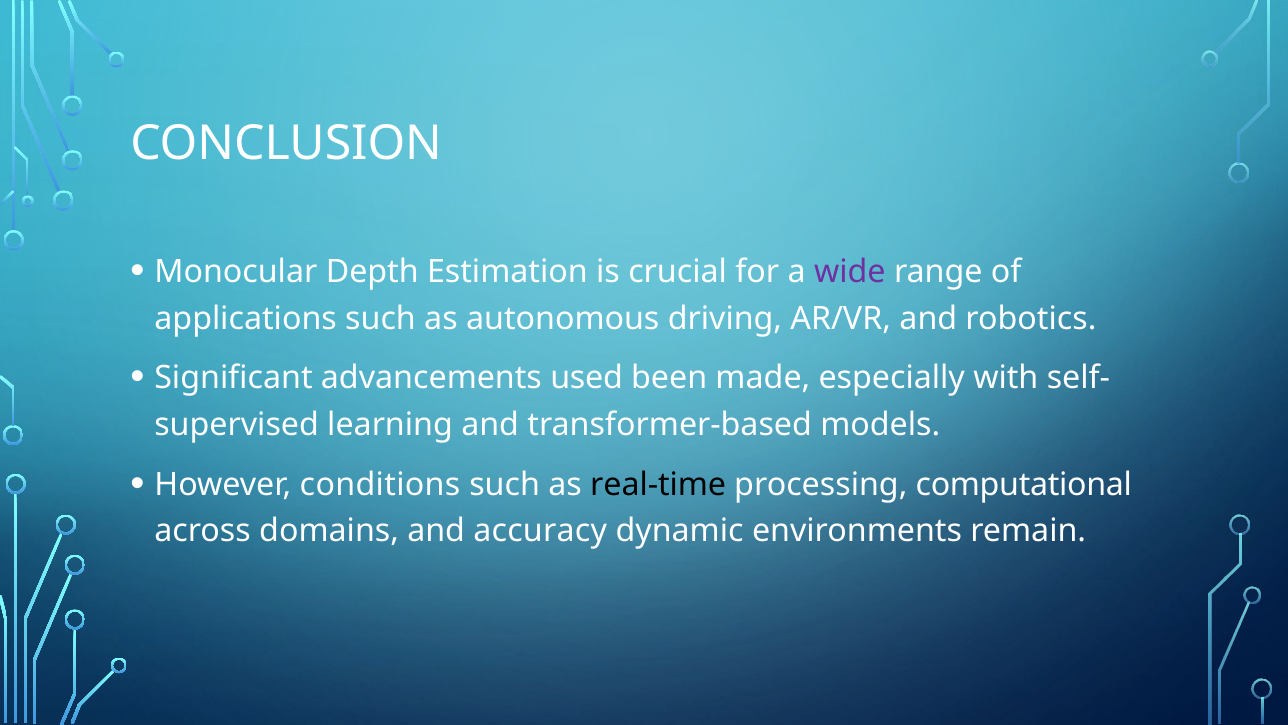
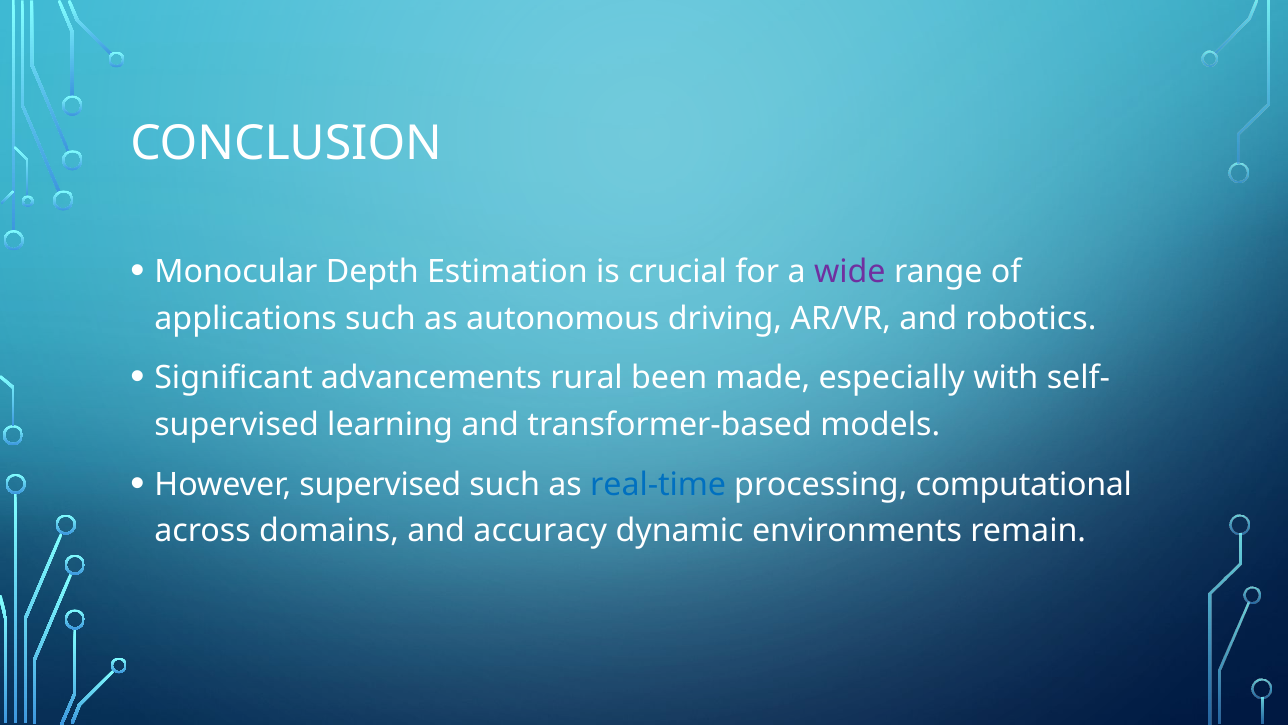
used: used -> rural (587, 378)
However conditions: conditions -> supervised (380, 484)
real-time colour: black -> blue (658, 484)
